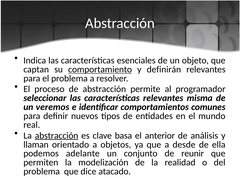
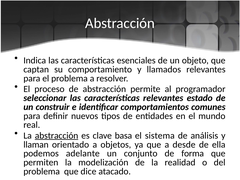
comportamiento underline: present -> none (100, 69)
definirán: definirán -> llamados (164, 69)
misma: misma -> estado (200, 98)
veremos: veremos -> construir (53, 107)
anterior: anterior -> sistema (160, 136)
reunir: reunir -> forma (193, 153)
